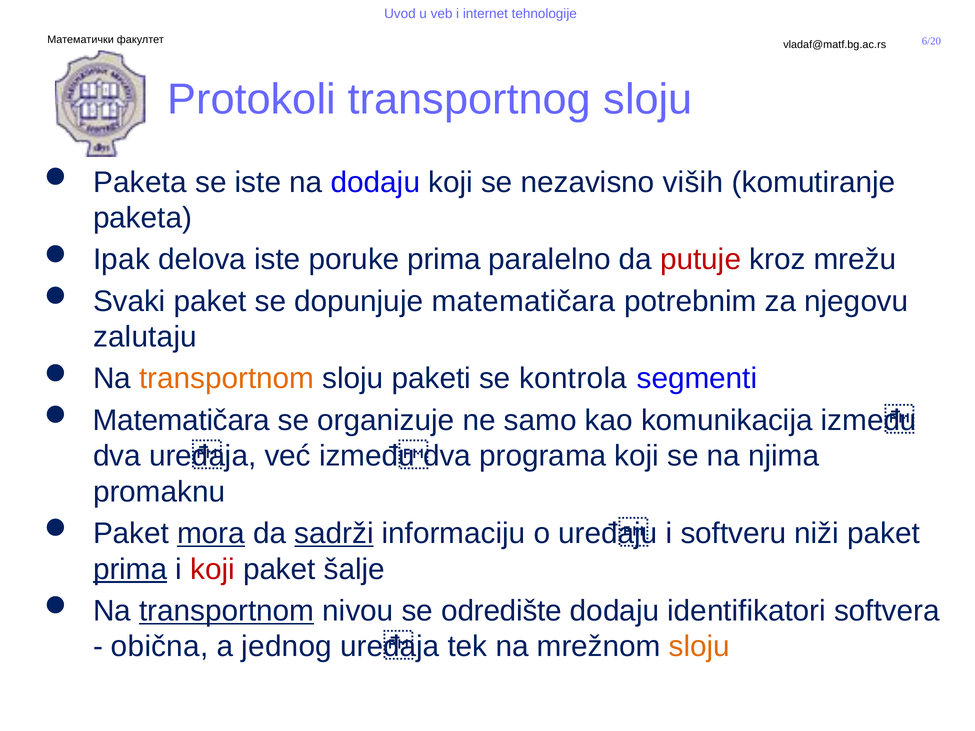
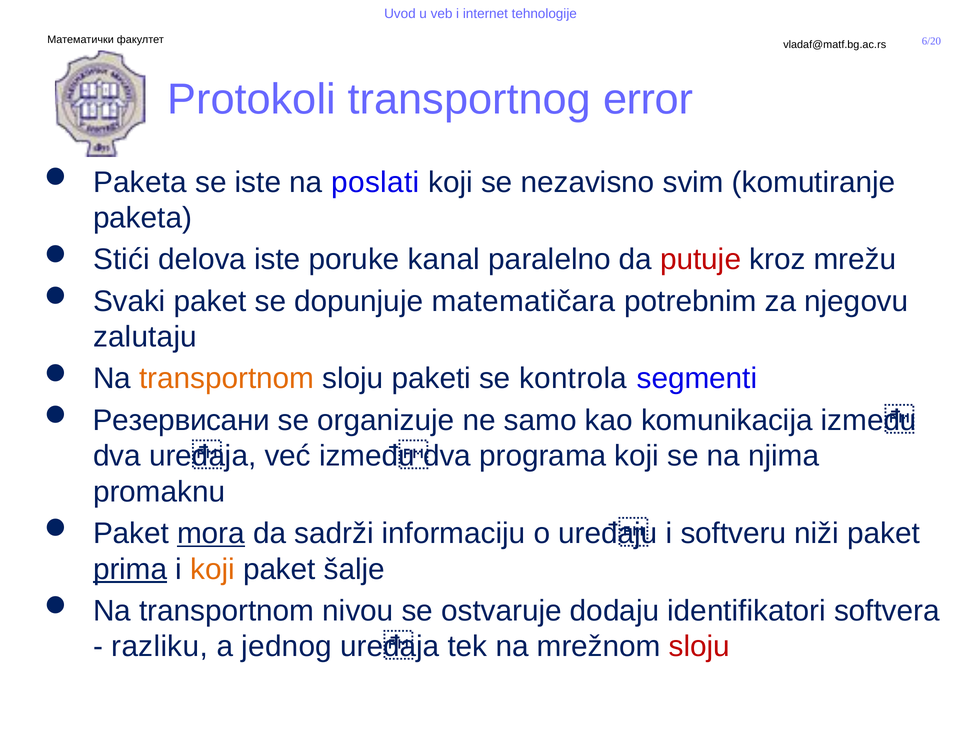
transportnog sloju: sloju -> error (648, 99)
na dodaju: dodaju -> poslati (375, 182)
viših: viših -> svim (693, 182)
Ipak: Ipak -> Stići (121, 260)
poruke prima: prima -> kanal (444, 260)
Matematičara: Matematičara -> Резервисани (181, 420)
sadrži underline: present -> none (334, 534)
koji colour: red -> orange (213, 569)
transportnom underline: present -> none (227, 611)
odredište: odredište -> ostvaruje (501, 611)
obična: obična -> razliku (160, 647)
sloju colour: orange -> red (699, 647)
